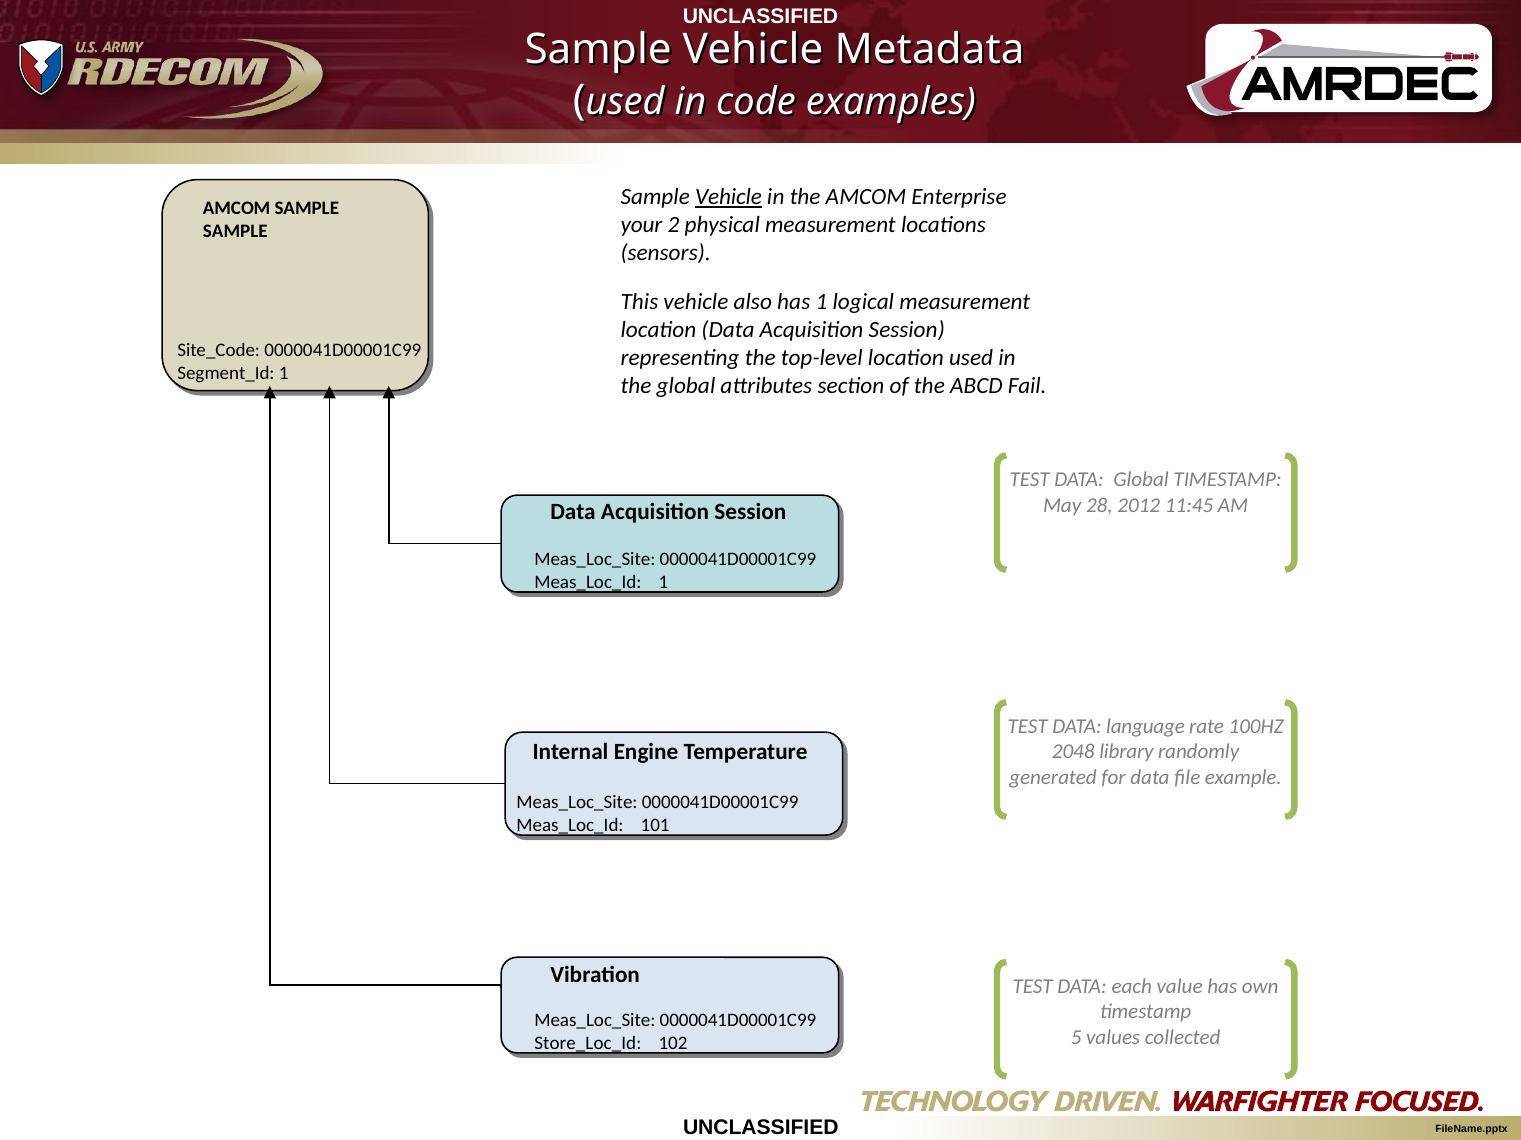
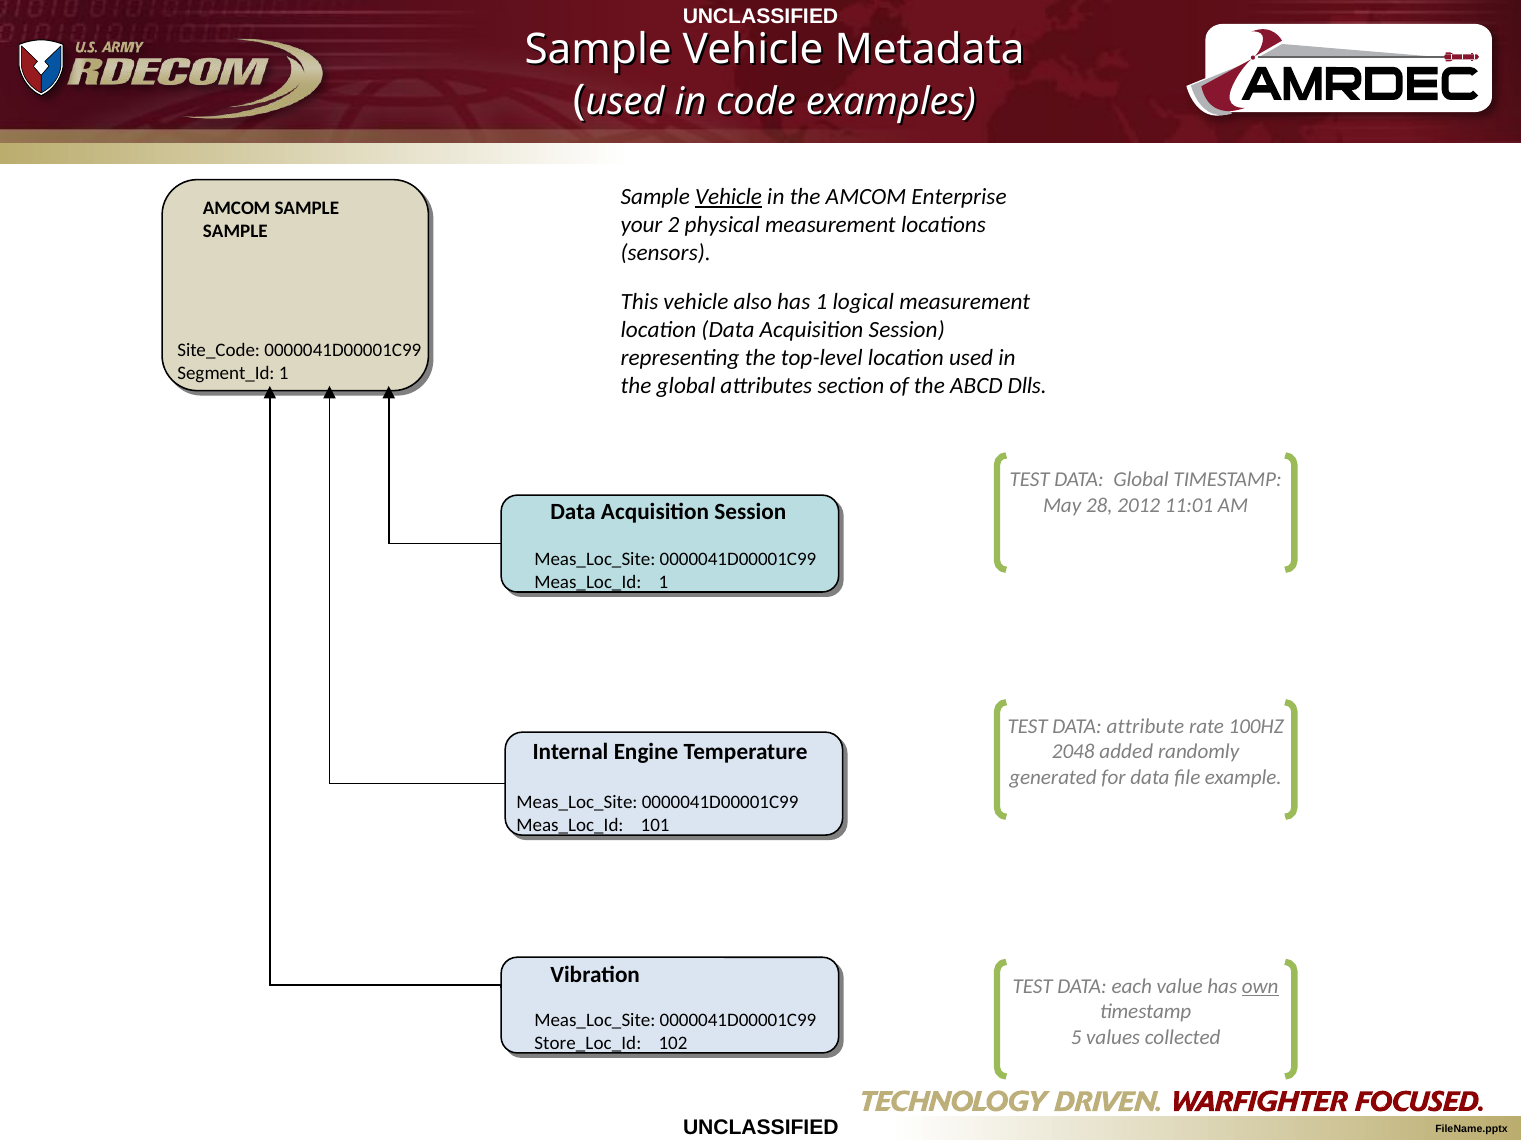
Fail: Fail -> Dlls (1027, 386)
11:45: 11:45 -> 11:01 (1189, 506)
language: language -> attribute (1145, 727)
library: library -> added (1126, 753)
own underline: none -> present (1260, 987)
